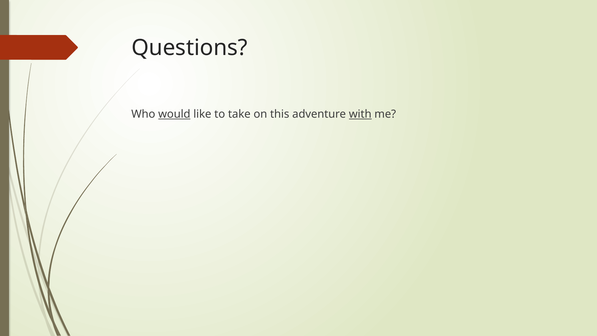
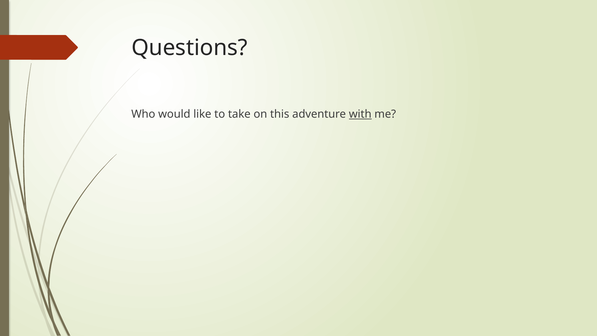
would underline: present -> none (174, 114)
